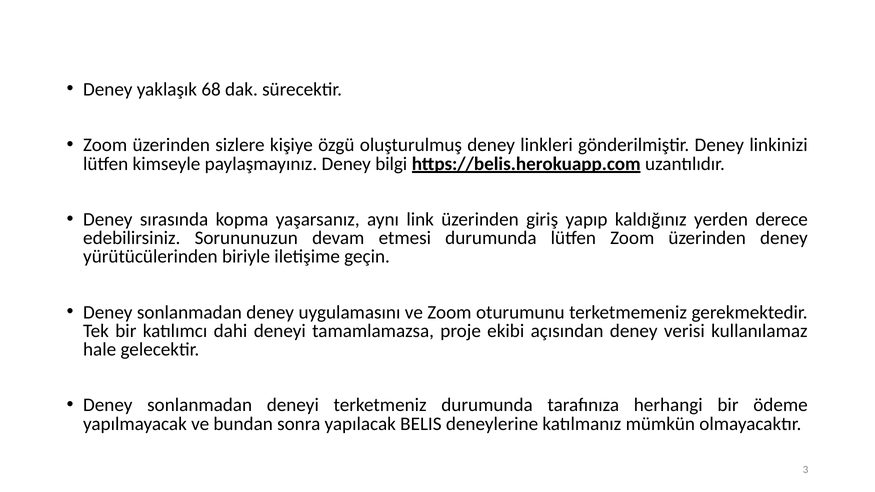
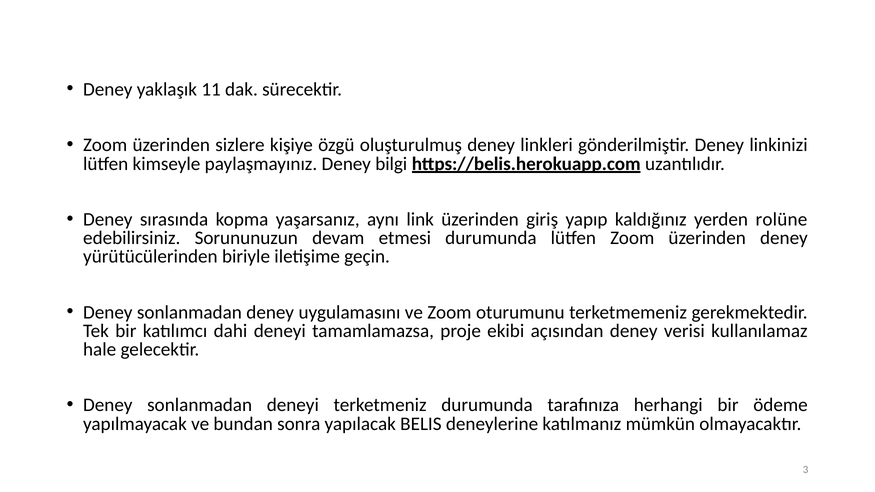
68: 68 -> 11 (211, 89)
derece: derece -> rolüne (781, 220)
